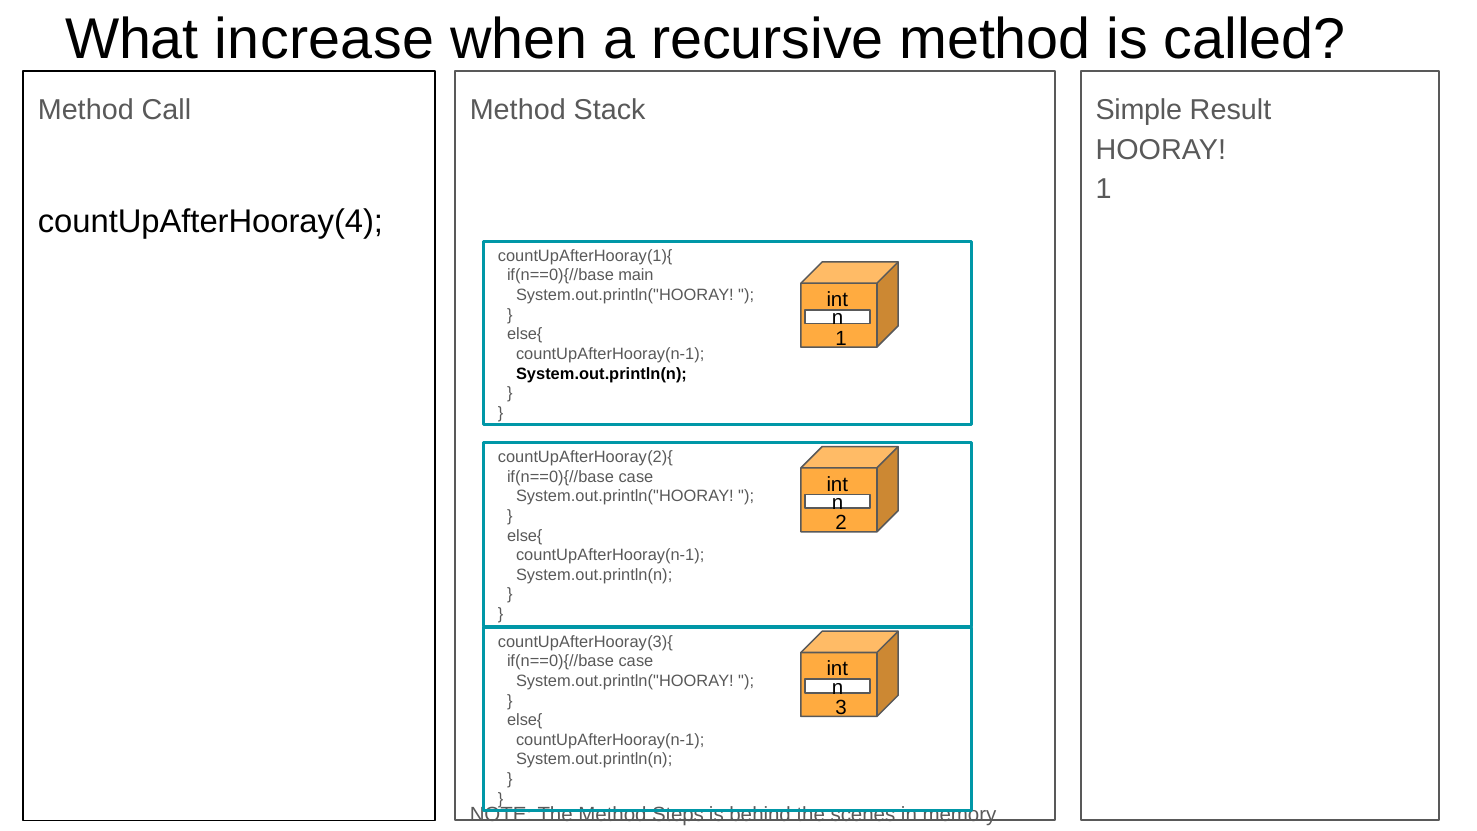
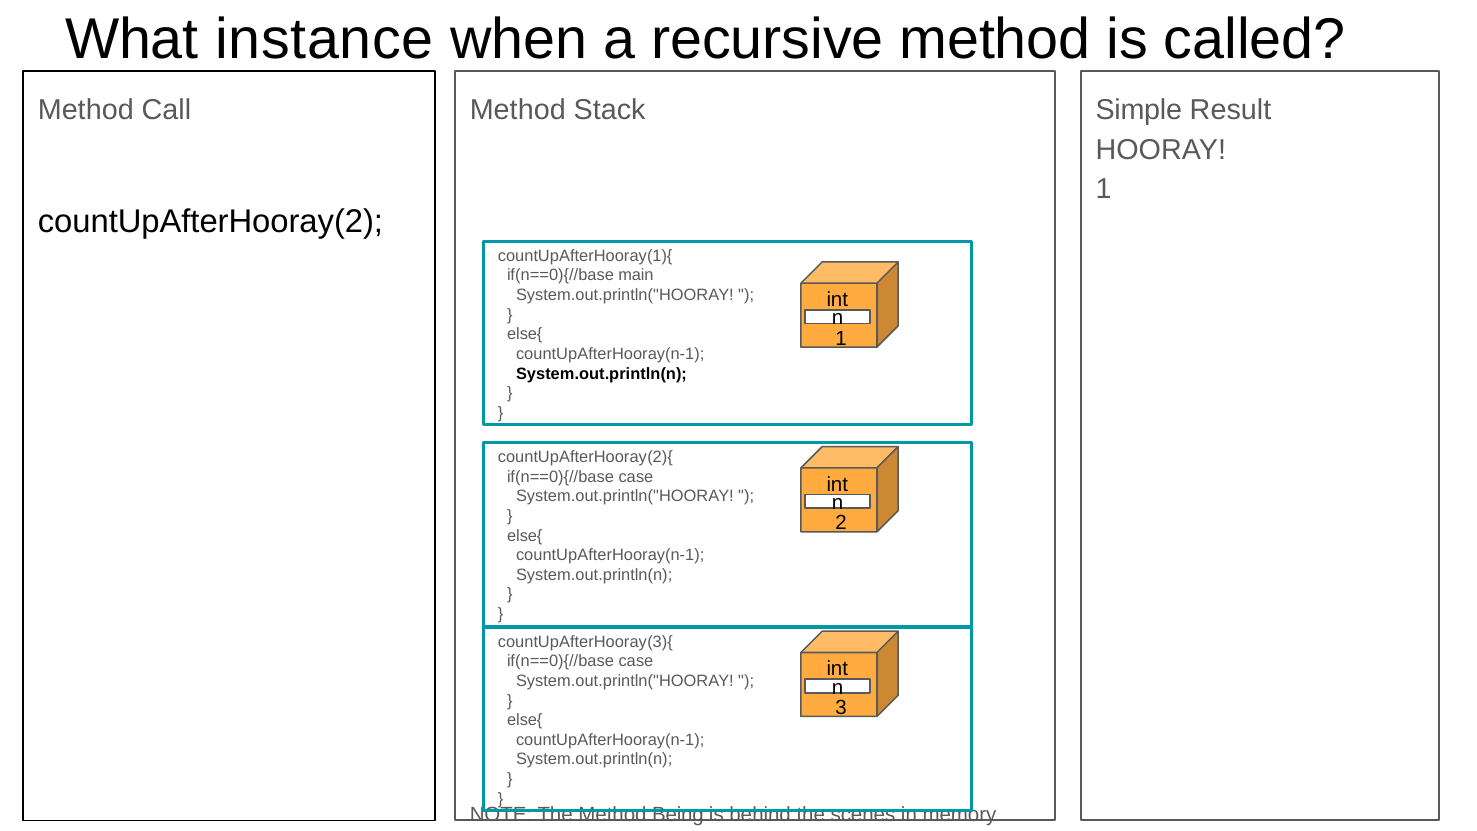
increase: increase -> instance (324, 39)
countUpAfterHooray(4: countUpAfterHooray(4 -> countUpAfterHooray(2 (210, 221)
Steps: Steps -> Being (678, 814)
